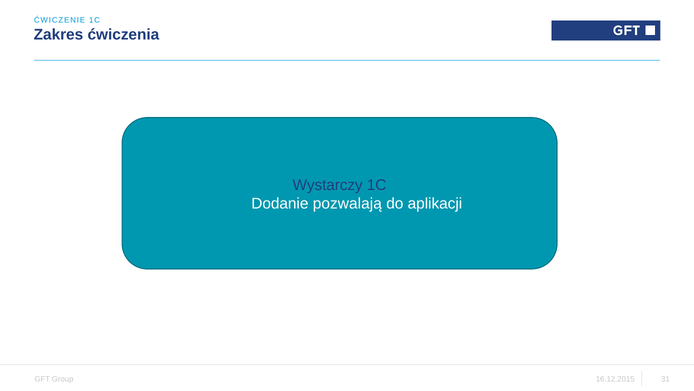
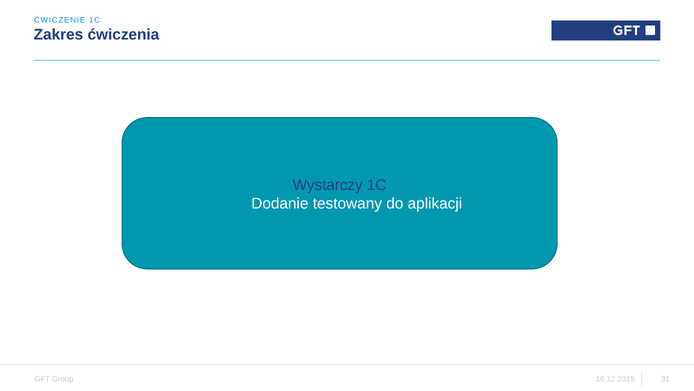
pozwalają: pozwalają -> testowany (347, 203)
